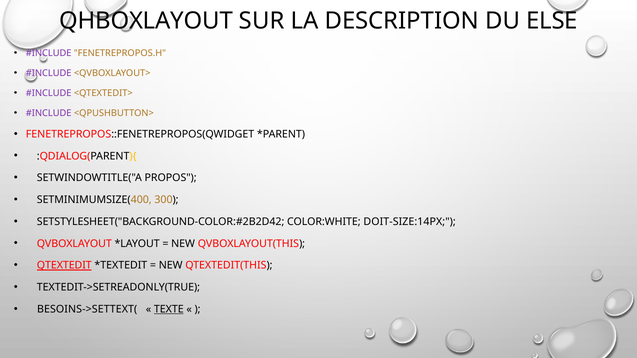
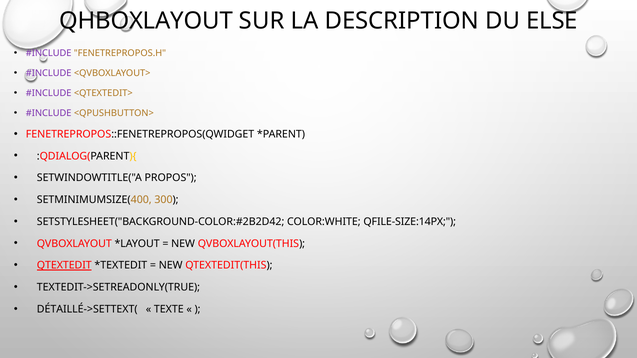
DOIT-SIZE:14PX: DOIT-SIZE:14PX -> QFILE-SIZE:14PX (410, 222)
BESOINS->SETTEXT(: BESOINS->SETTEXT( -> DÉTAILLÉ->SETTEXT( (87, 309)
TEXTE underline: present -> none (169, 309)
